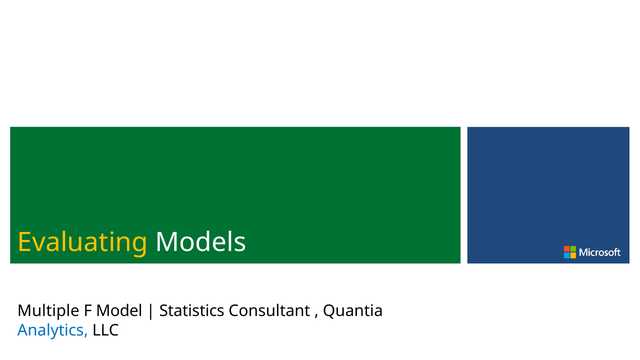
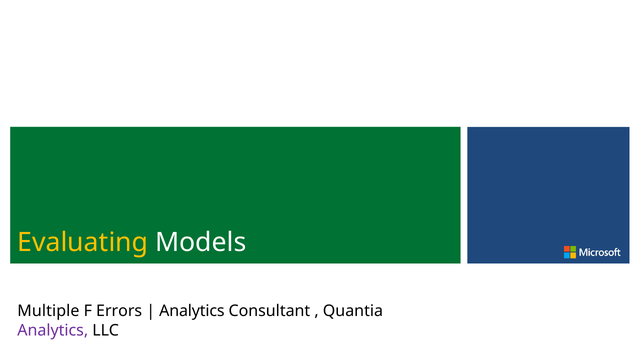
Model: Model -> Errors (119, 311)
Statistics: Statistics -> Analytics (192, 311)
Analytics colour: blue -> purple (53, 330)
